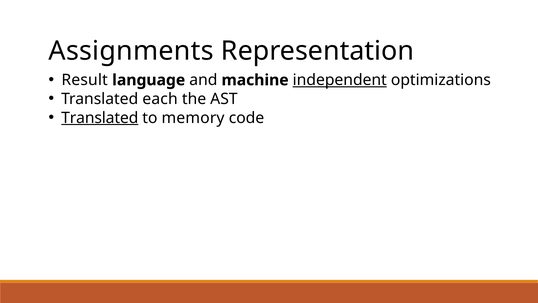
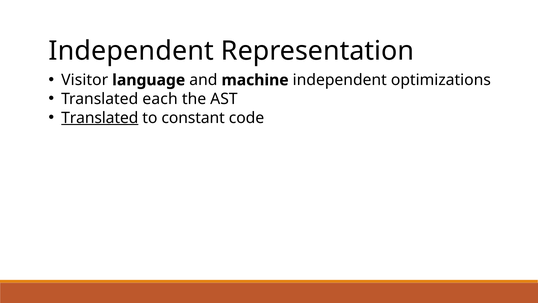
Assignments: Assignments -> Independent (131, 51)
Result: Result -> Visitor (85, 80)
independent underline: present -> none (340, 80)
memory: memory -> constant (193, 118)
